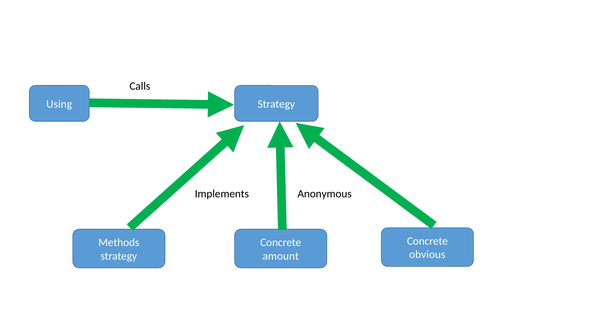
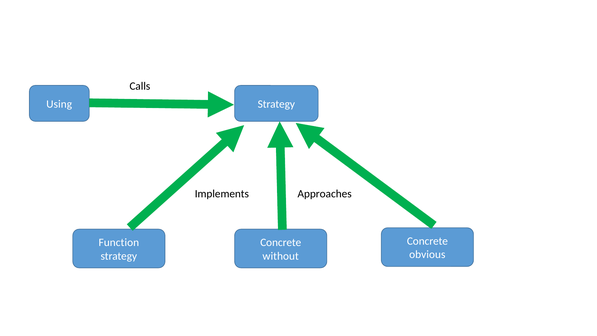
Anonymous: Anonymous -> Approaches (325, 194)
Methods: Methods -> Function (119, 242)
amount: amount -> without (281, 256)
